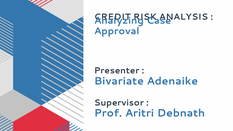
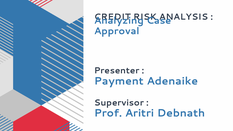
Bivariate: Bivariate -> Payment (119, 81)
